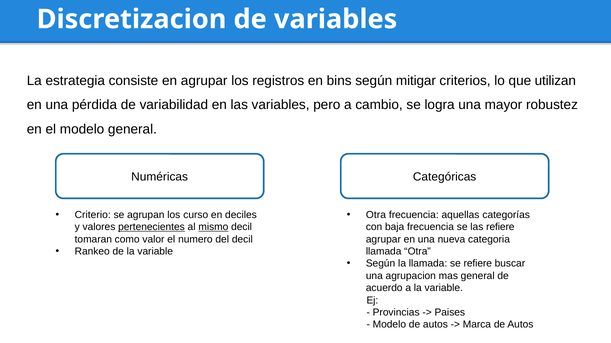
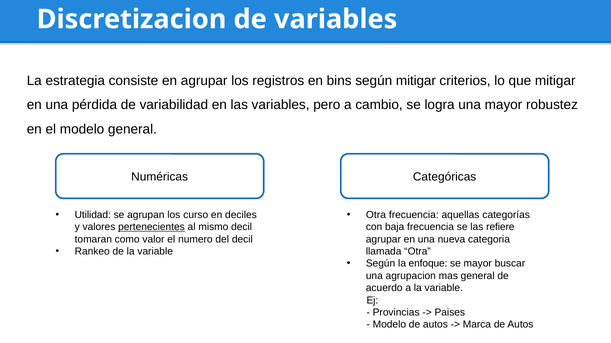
que utilizan: utilizan -> mitigar (555, 81)
Criterio: Criterio -> Utilidad (93, 215)
mismo underline: present -> none (213, 227)
la llamada: llamada -> enfoque (428, 264)
se refiere: refiere -> mayor (478, 264)
